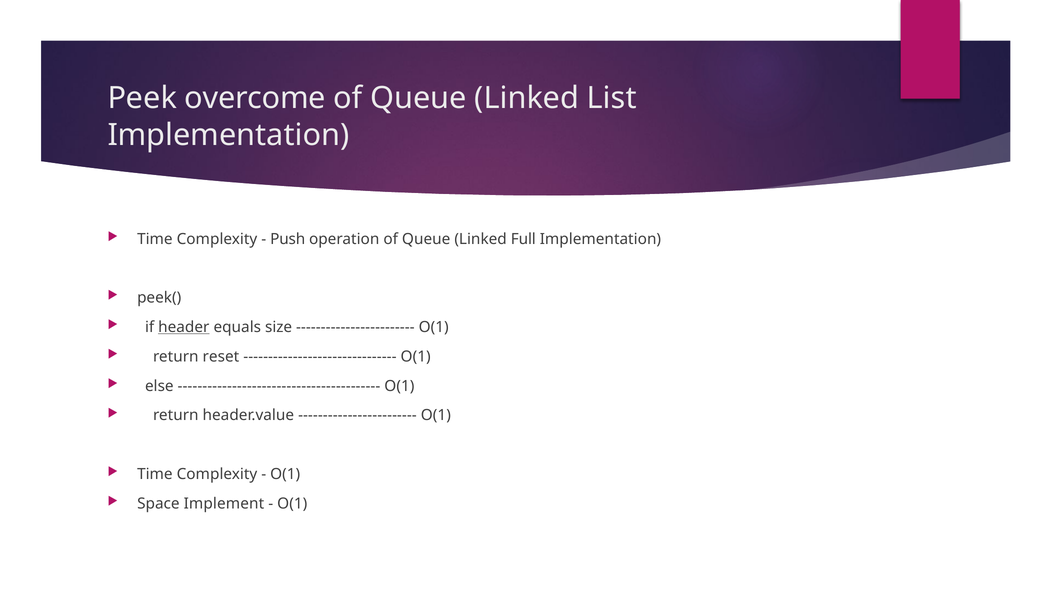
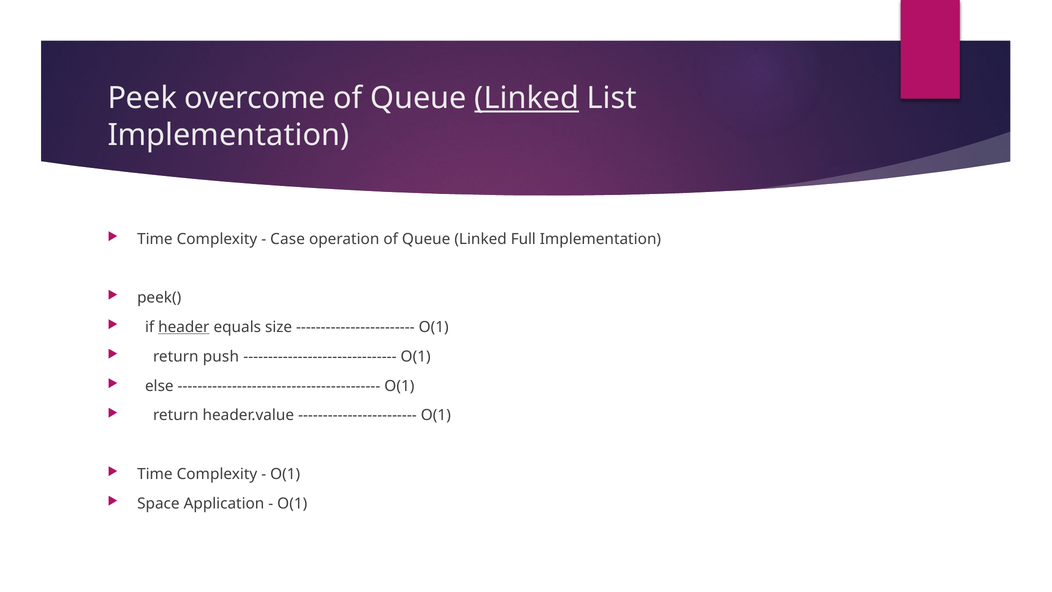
Linked underline: none -> present (527, 98)
Push: Push -> Case (288, 239)
reset: reset -> push (221, 356)
Implement: Implement -> Application (224, 503)
